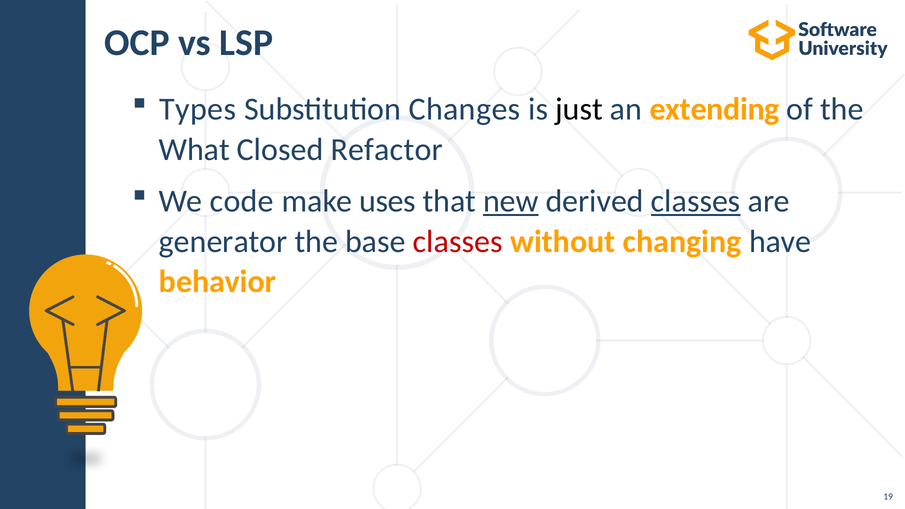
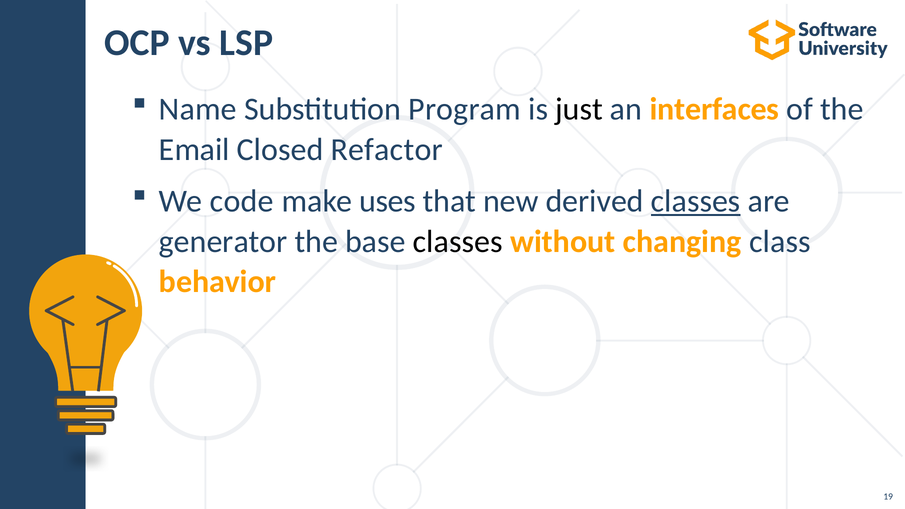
Types: Types -> Name (198, 109)
Changes: Changes -> Program (465, 109)
extending: extending -> interfaces (715, 109)
What: What -> Email (194, 150)
new underline: present -> none (511, 201)
classes colour: red -> black (458, 242)
have: have -> class (780, 242)
